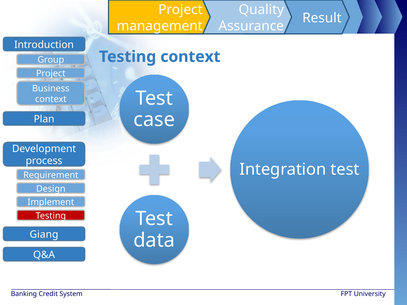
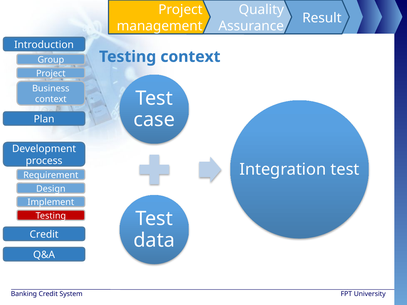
Giang: Giang -> Credit (44, 235)
